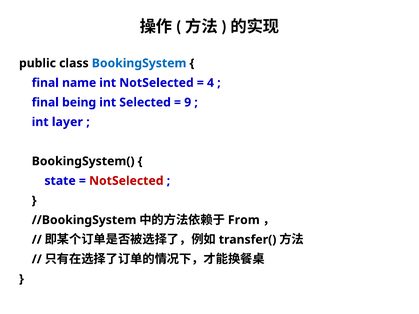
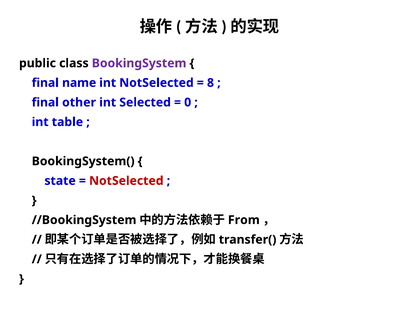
BookingSystem colour: blue -> purple (139, 63)
4: 4 -> 8 (210, 83)
being: being -> other (79, 102)
9: 9 -> 0 (188, 102)
layer: layer -> table (67, 122)
